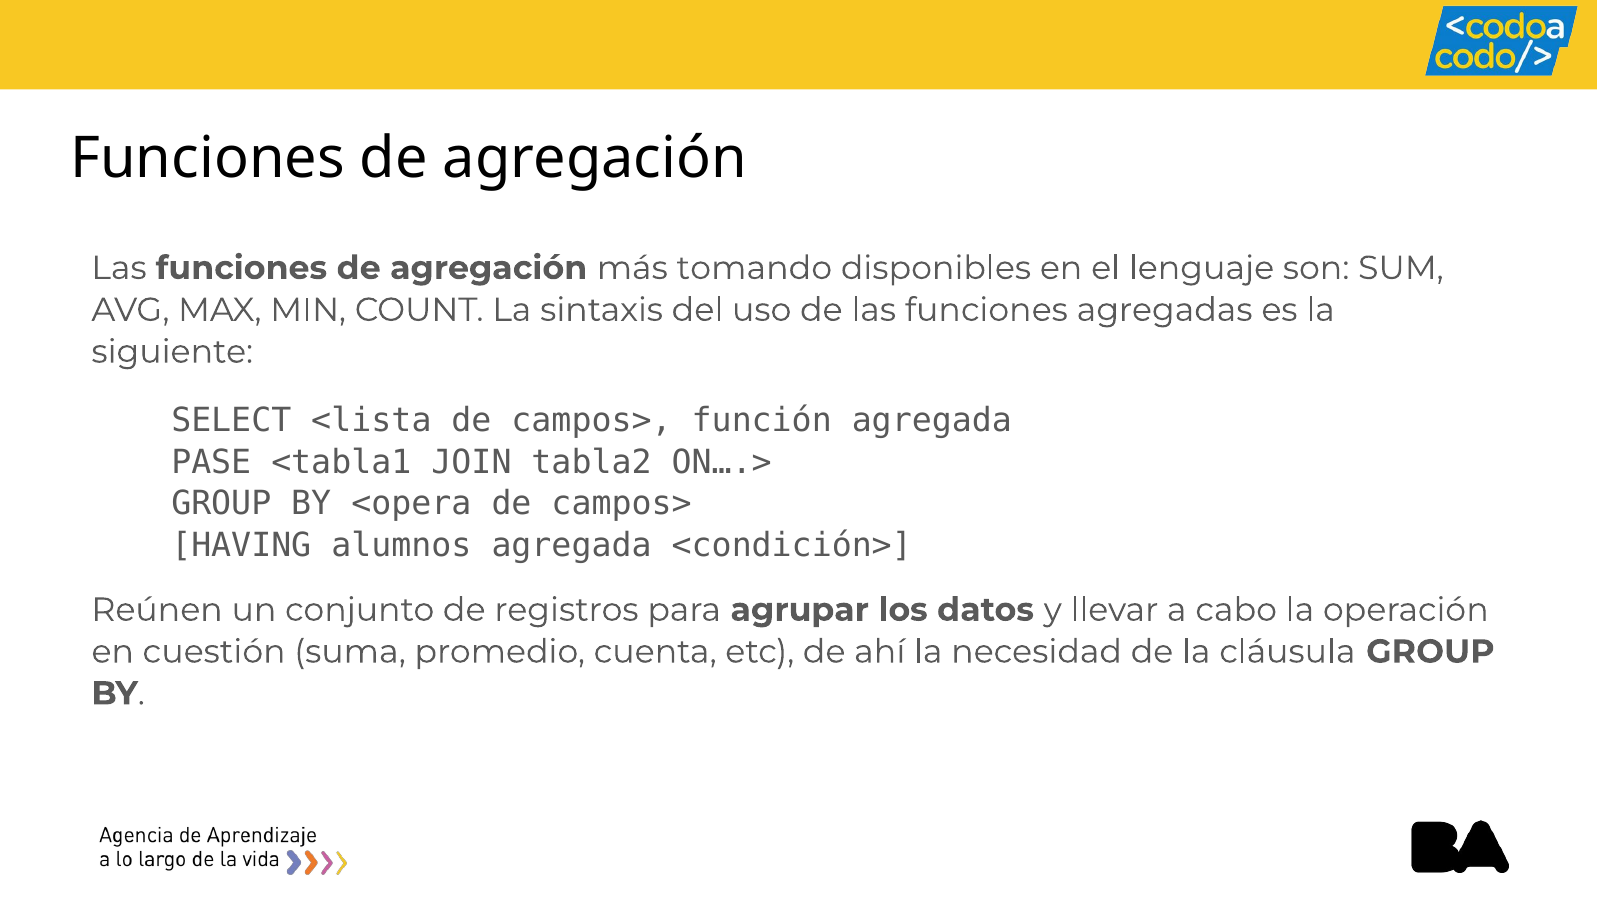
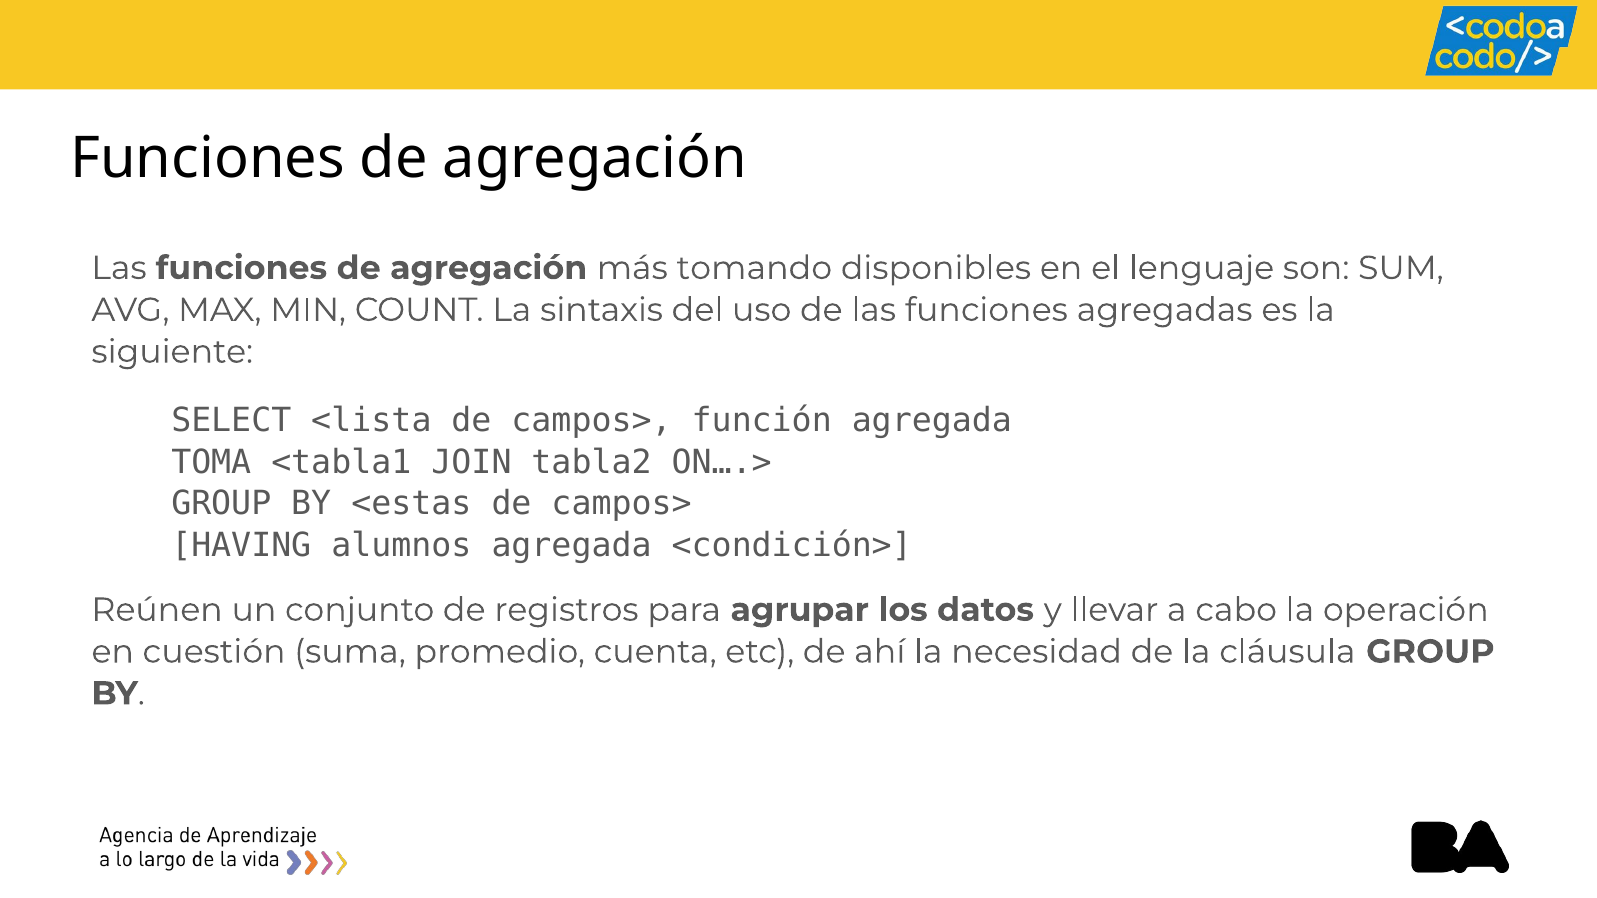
PASE: PASE -> TOMA (211, 462)
<opera: <opera -> <estas (411, 504)
